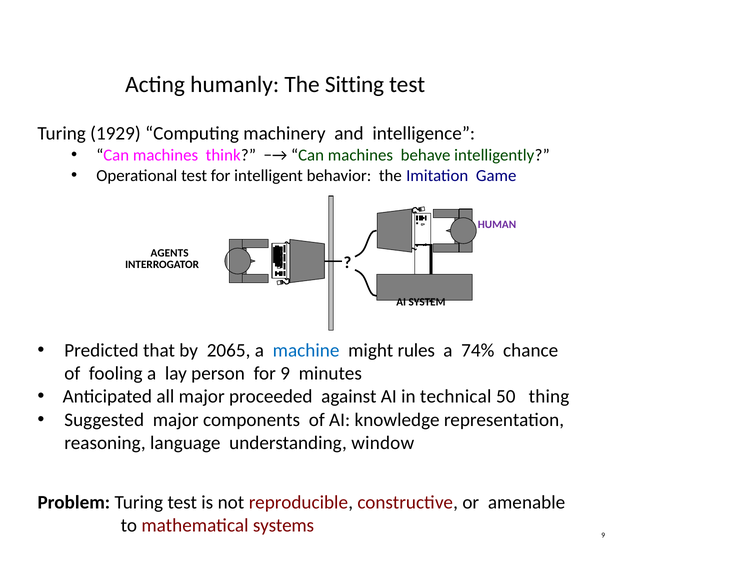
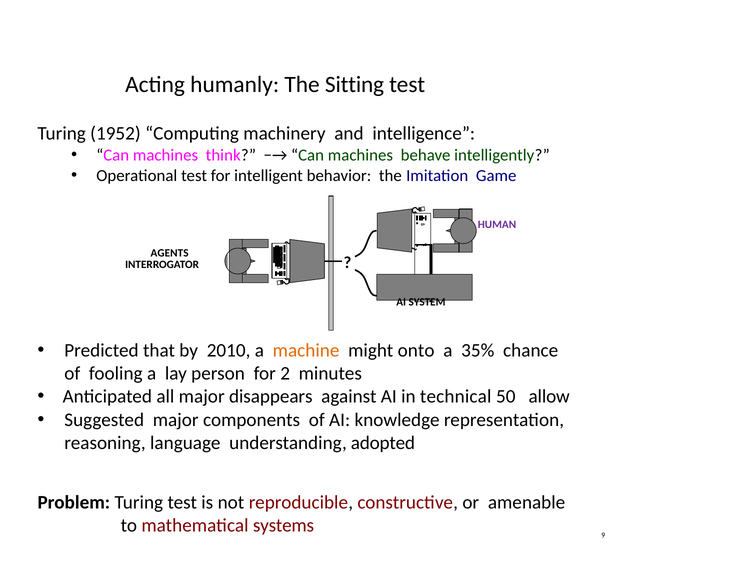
1929: 1929 -> 1952 (115, 133)
2065: 2065 -> 2010 (229, 350)
machine colour: blue -> orange (306, 350)
rules: rules -> onto (416, 350)
74%: 74% -> 35% (478, 350)
for 9: 9 -> 2 (285, 373)
proceeded: proceeded -> disappears (271, 397)
thing: thing -> allow (549, 397)
window: window -> adopted (383, 443)
